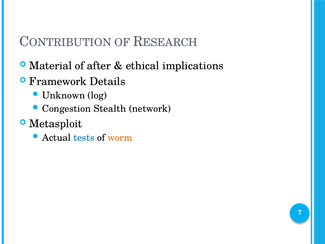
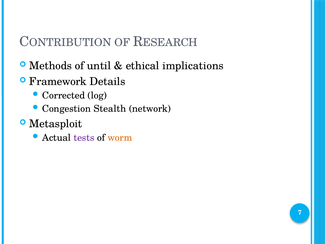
Material: Material -> Methods (51, 66)
after: after -> until (99, 66)
Unknown: Unknown -> Corrected (64, 95)
tests colour: blue -> purple (84, 138)
